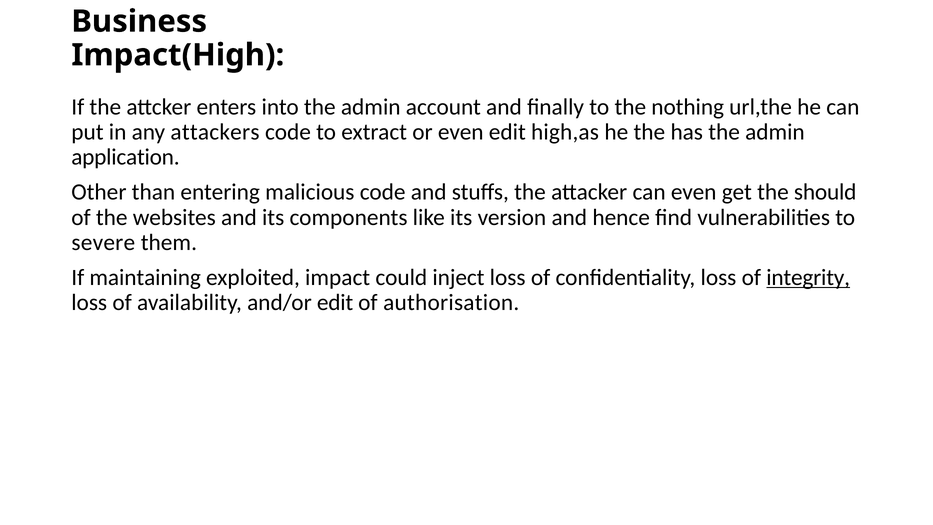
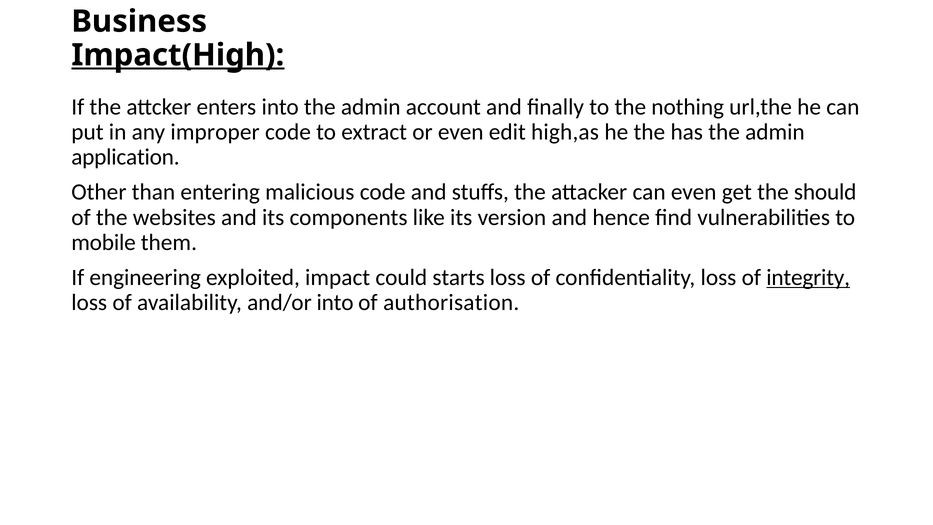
Impact(High underline: none -> present (178, 55)
attackers: attackers -> improper (215, 132)
severe: severe -> mobile (104, 242)
maintaining: maintaining -> engineering (145, 277)
inject: inject -> starts (459, 277)
and/or edit: edit -> into (335, 303)
